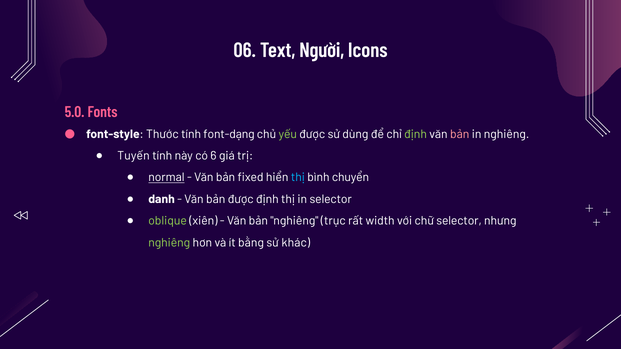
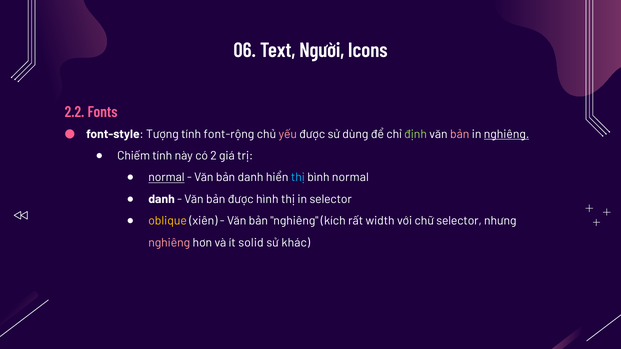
5.0: 5.0 -> 2.2 (75, 112)
Thước: Thước -> Tượng (162, 134)
font-dạng: font-dạng -> font-rộng (229, 134)
yếu colour: light green -> pink (288, 134)
nghiêng underline: none -> present (507, 134)
Tuyến: Tuyến -> Chiếm (134, 156)
6: 6 -> 2 (214, 156)
bản fixed: fixed -> danh (251, 178)
bình chuyển: chuyển -> normal (350, 178)
được định: định -> hình (267, 199)
oblique colour: light green -> yellow (168, 221)
trục: trục -> kích (333, 221)
nghiêng colour: light green -> pink (169, 243)
bằng: bằng -> solid (251, 243)
